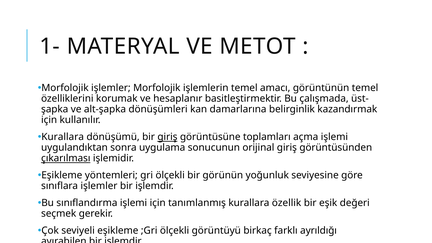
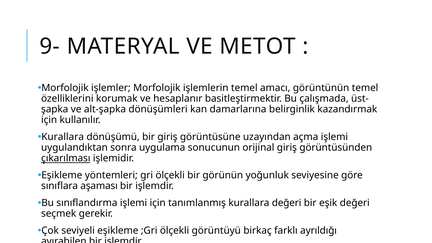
1-: 1- -> 9- (50, 46)
giriş underline: present -> none (167, 137)
toplamları: toplamları -> uzayından (267, 137)
sınıflara işlemler: işlemler -> aşaması (99, 186)
kurallara özellik: özellik -> değeri (287, 203)
